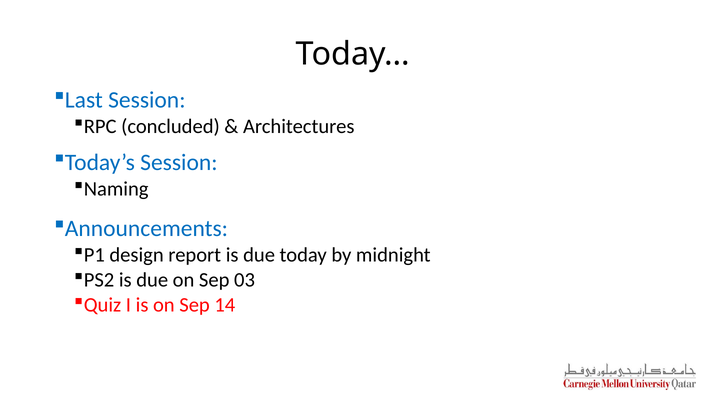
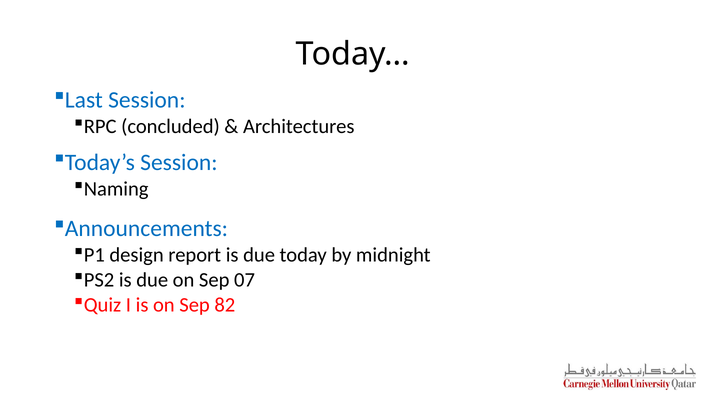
03: 03 -> 07 (245, 280)
14: 14 -> 82 (225, 305)
